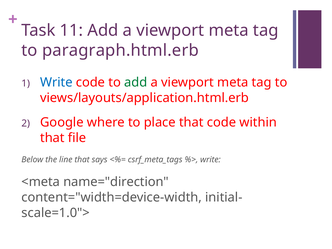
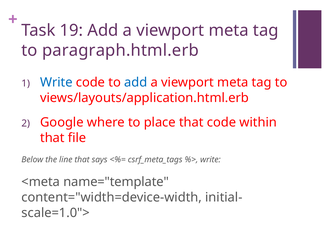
11: 11 -> 19 (71, 30)
add colour: green -> blue (136, 82)
name="direction: name="direction -> name="template (116, 182)
